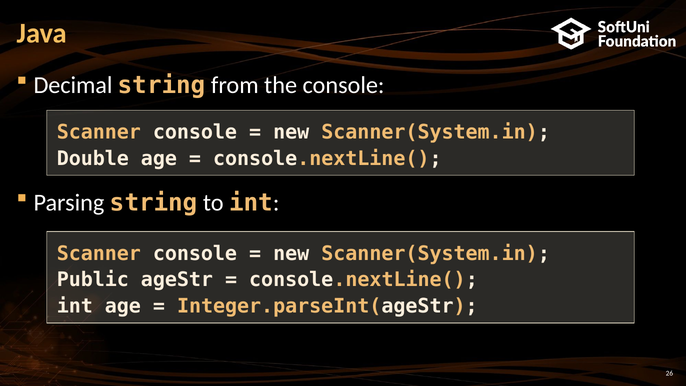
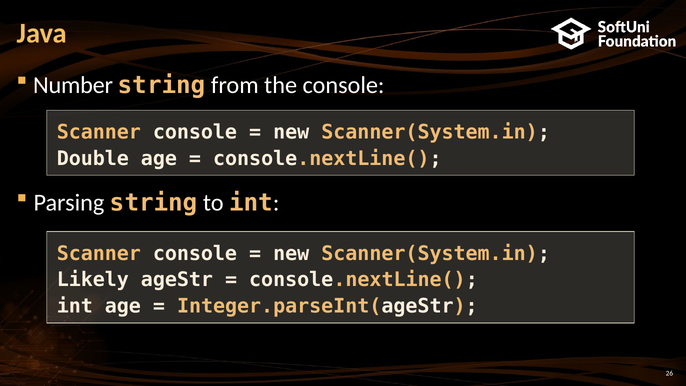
Decimal: Decimal -> Number (73, 85)
Public: Public -> Likely (93, 280)
